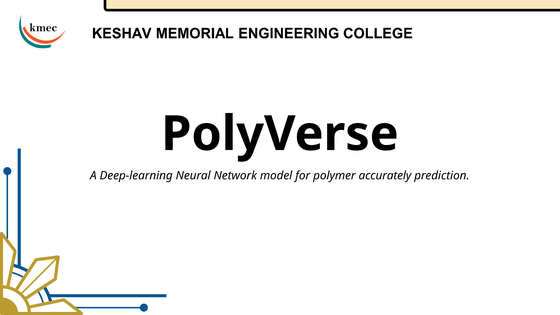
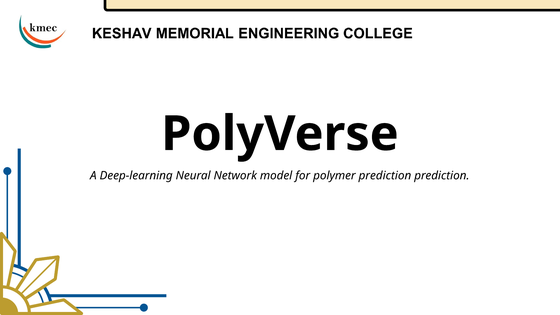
polymer accurately: accurately -> prediction (385, 176)
